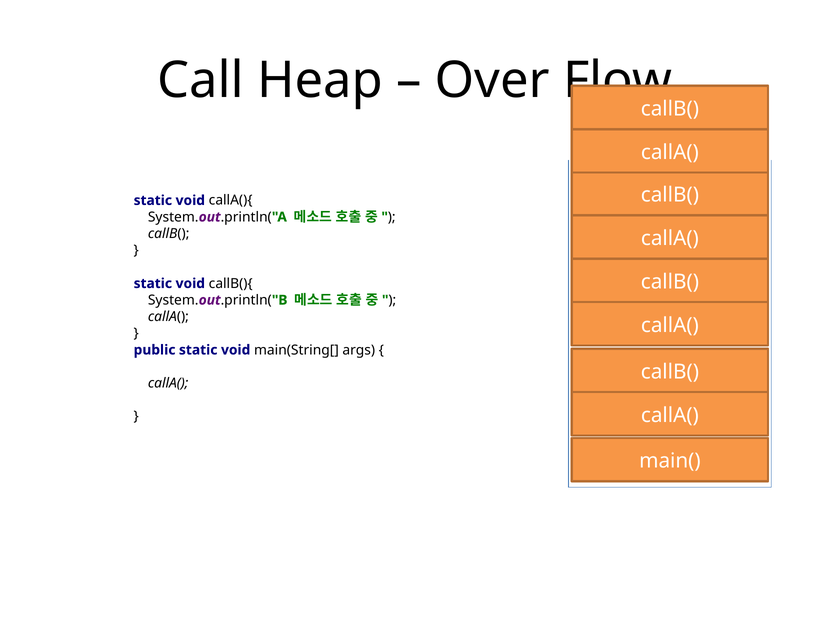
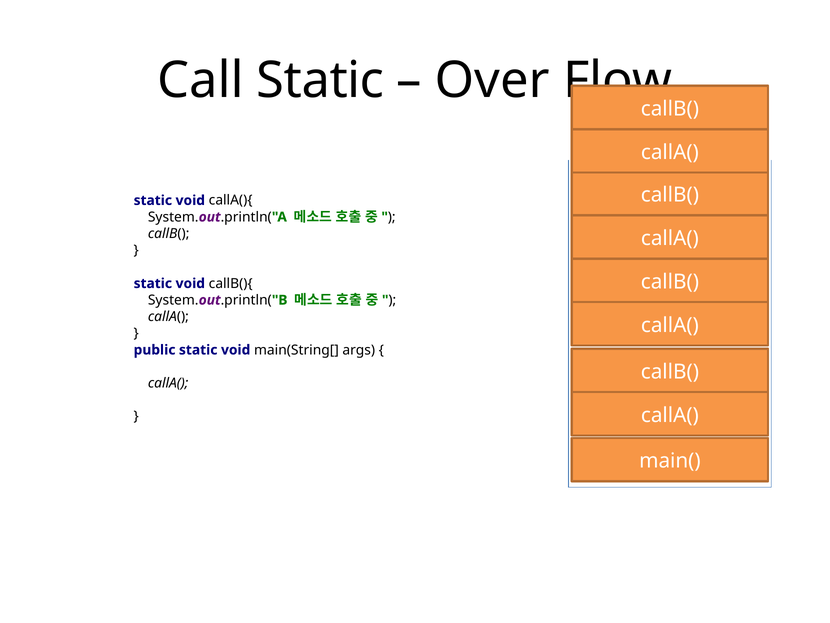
Call Heap: Heap -> Static (320, 80)
